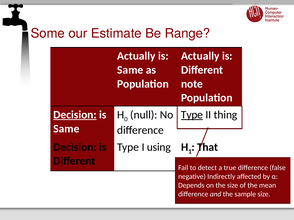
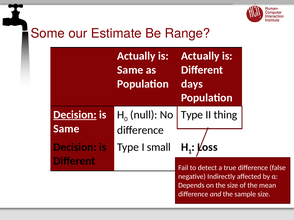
note: note -> days (192, 84)
Type underline: present -> none (192, 115)
using: using -> small (159, 147)
That: That -> Loss (207, 147)
